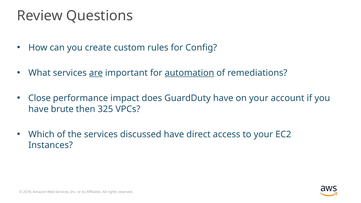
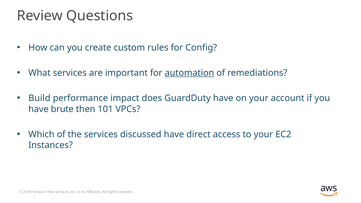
are underline: present -> none (96, 73)
Close: Close -> Build (39, 98)
325: 325 -> 101 (105, 109)
